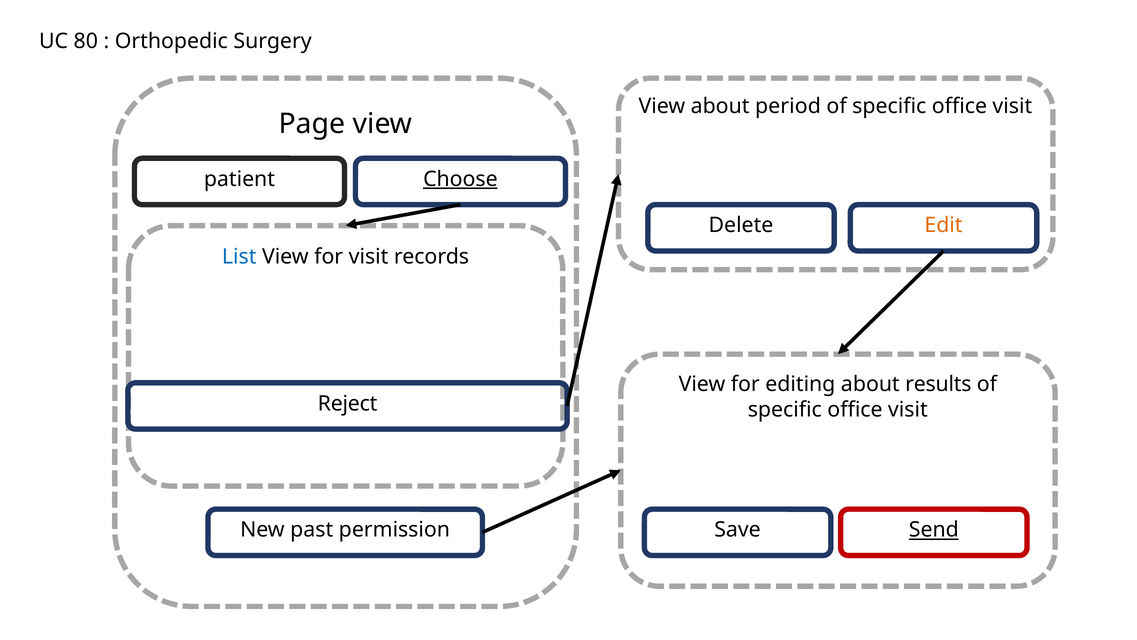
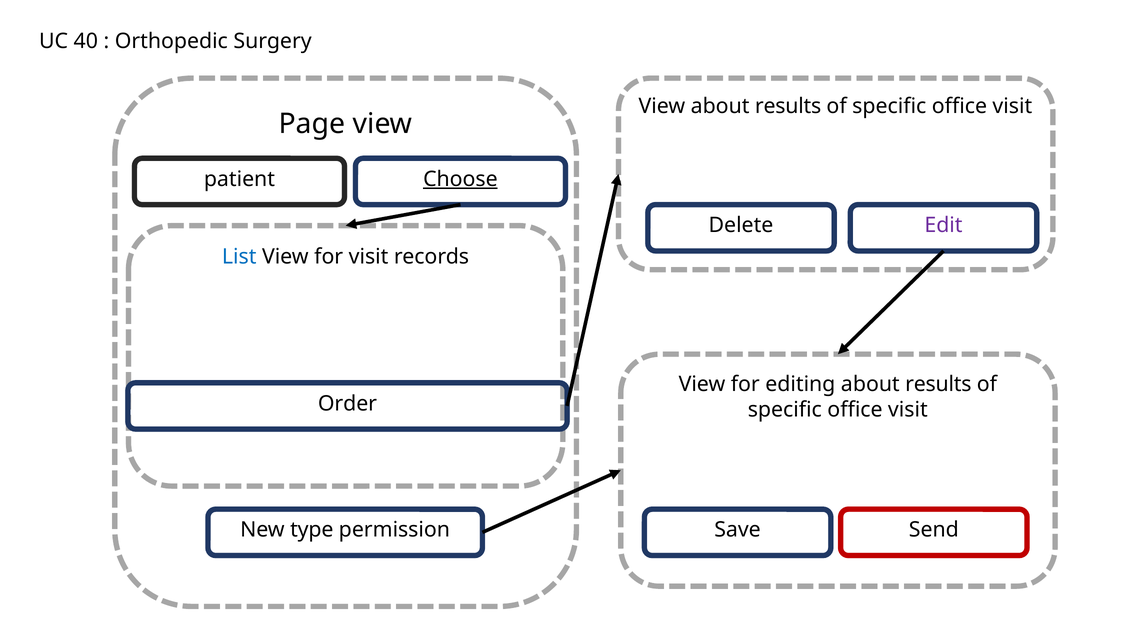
80: 80 -> 40 (86, 41)
View about period: period -> results (788, 106)
Edit colour: orange -> purple (943, 225)
Reject: Reject -> Order (347, 403)
past: past -> type (312, 530)
Send underline: present -> none (934, 530)
